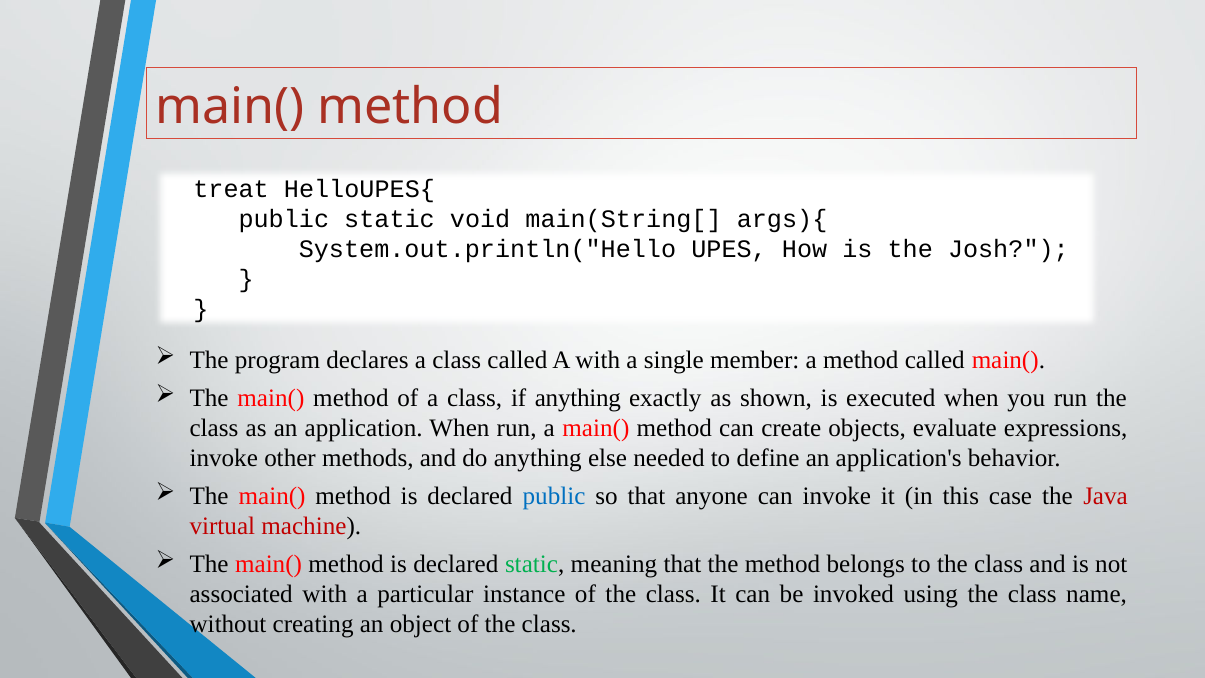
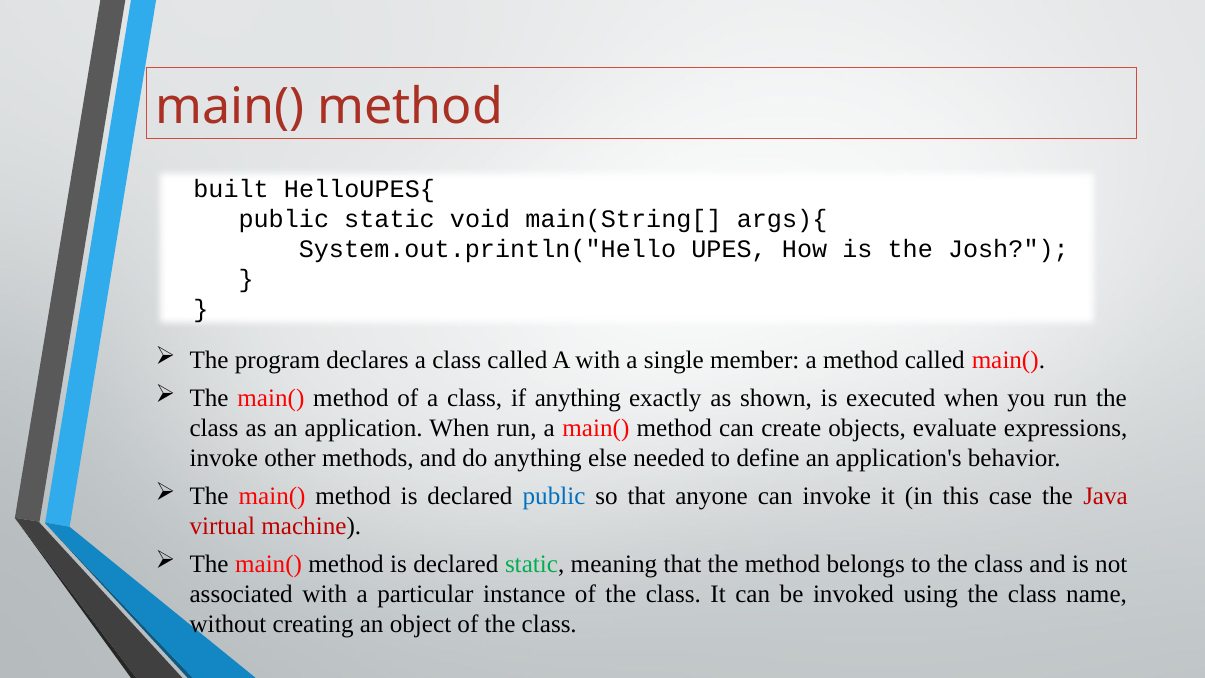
treat: treat -> built (231, 189)
